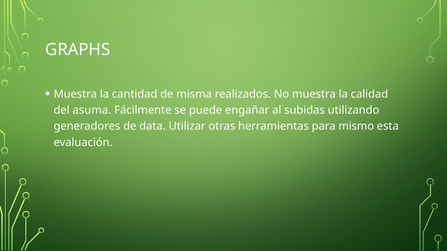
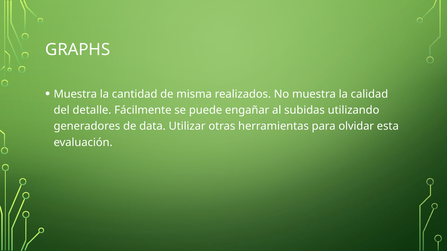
asuma: asuma -> detalle (92, 110)
mismo: mismo -> olvidar (356, 127)
